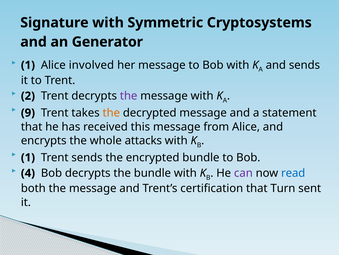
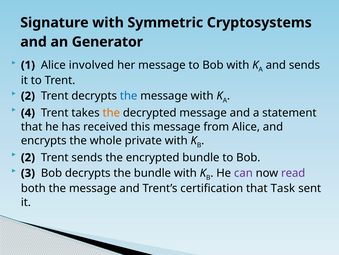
the colour: purple -> blue (129, 96)
9: 9 -> 4 (28, 113)
attacks: attacks -> private (143, 140)
1: 1 -> 2 (28, 157)
4: 4 -> 3 (28, 173)
read colour: blue -> purple (293, 173)
Turn: Turn -> Task (283, 188)
